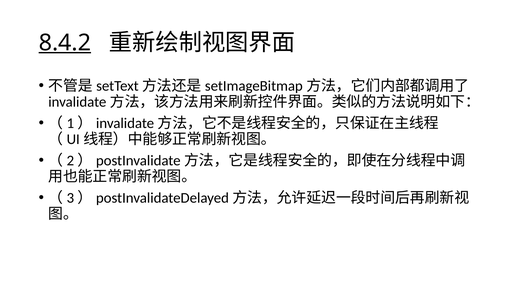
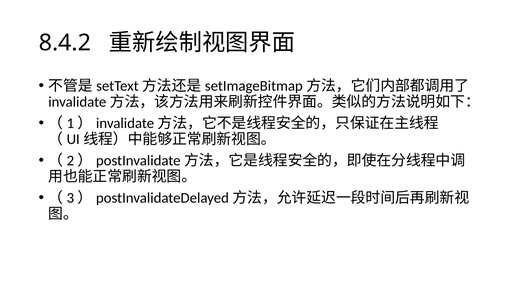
8.4.2 underline: present -> none (65, 43)
